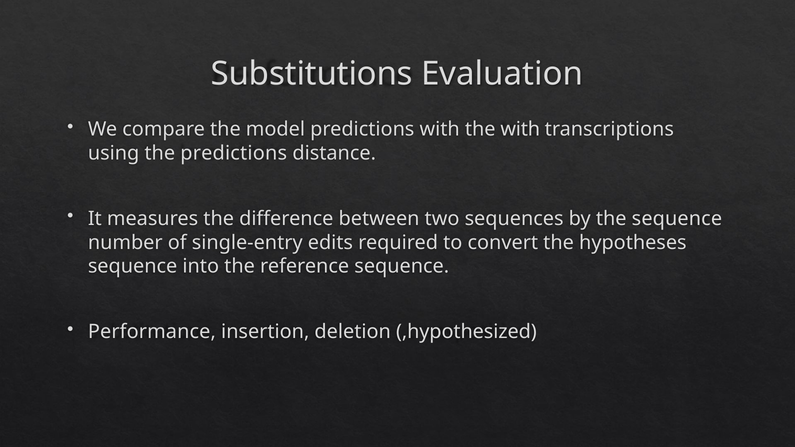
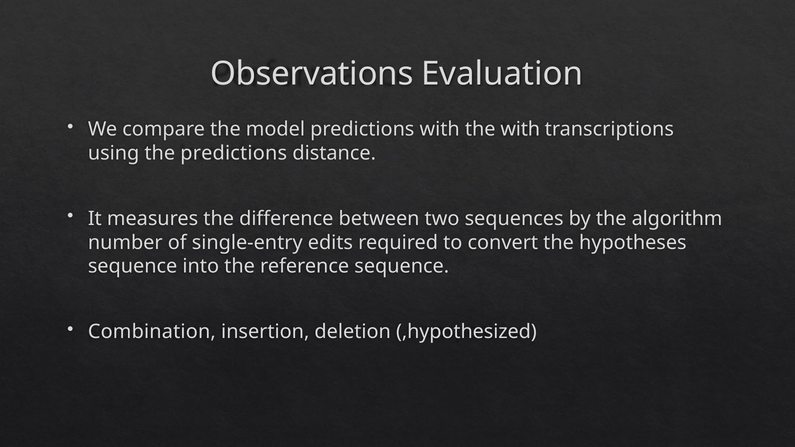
Substitutions: Substitutions -> Observations (312, 74)
the sequence: sequence -> algorithm (677, 219)
Performance: Performance -> Combination (152, 332)
